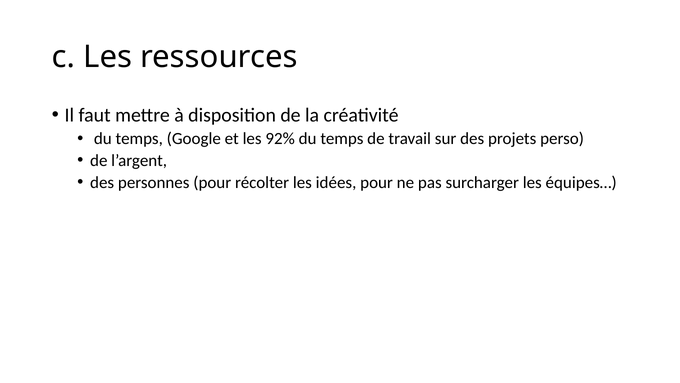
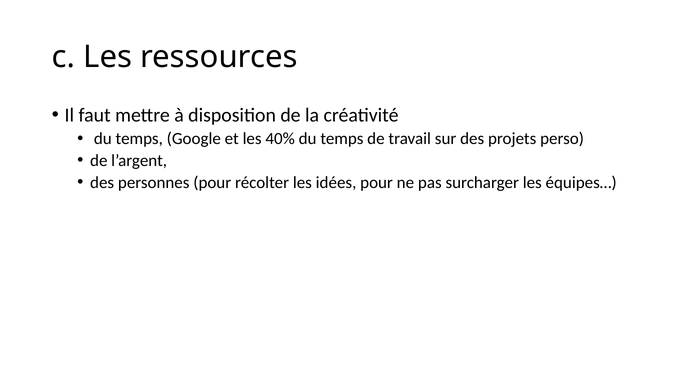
92%: 92% -> 40% (280, 138)
